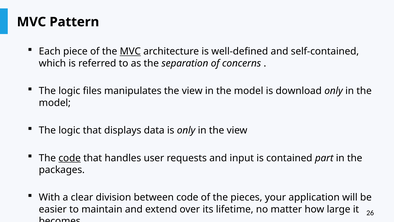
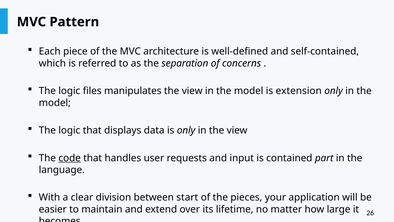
MVC underline: present -> none (130, 51)
download: download -> extension (299, 91)
packages: packages -> language (62, 170)
between code: code -> start (187, 197)
